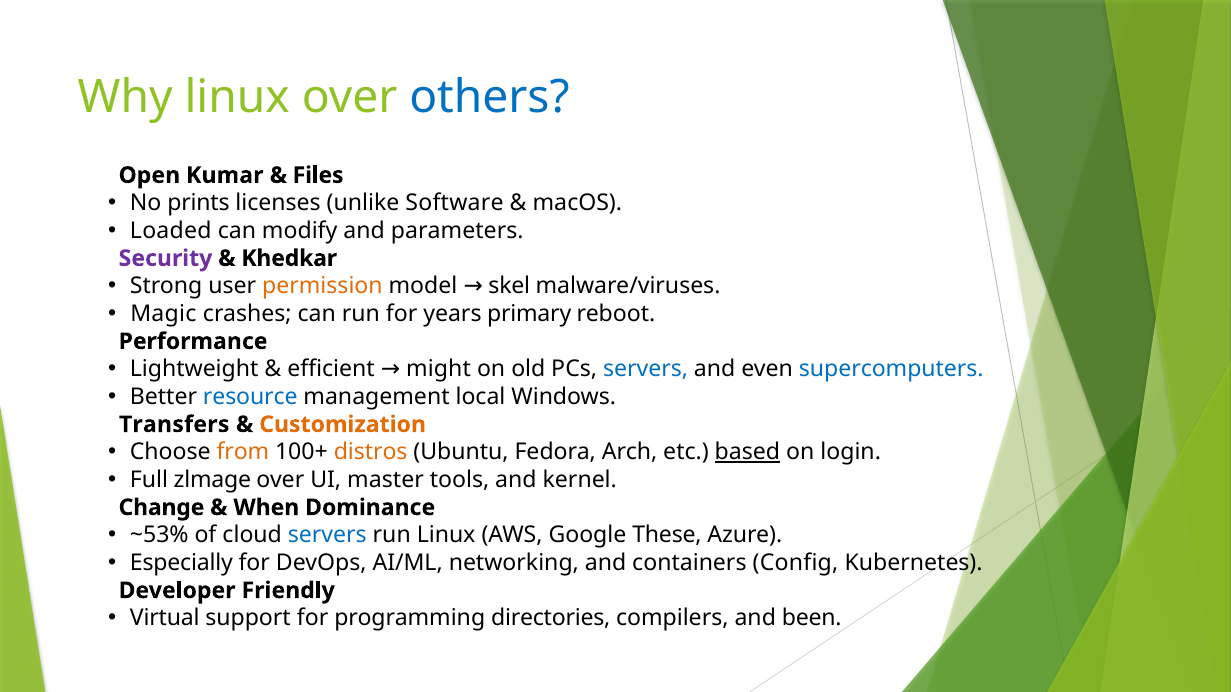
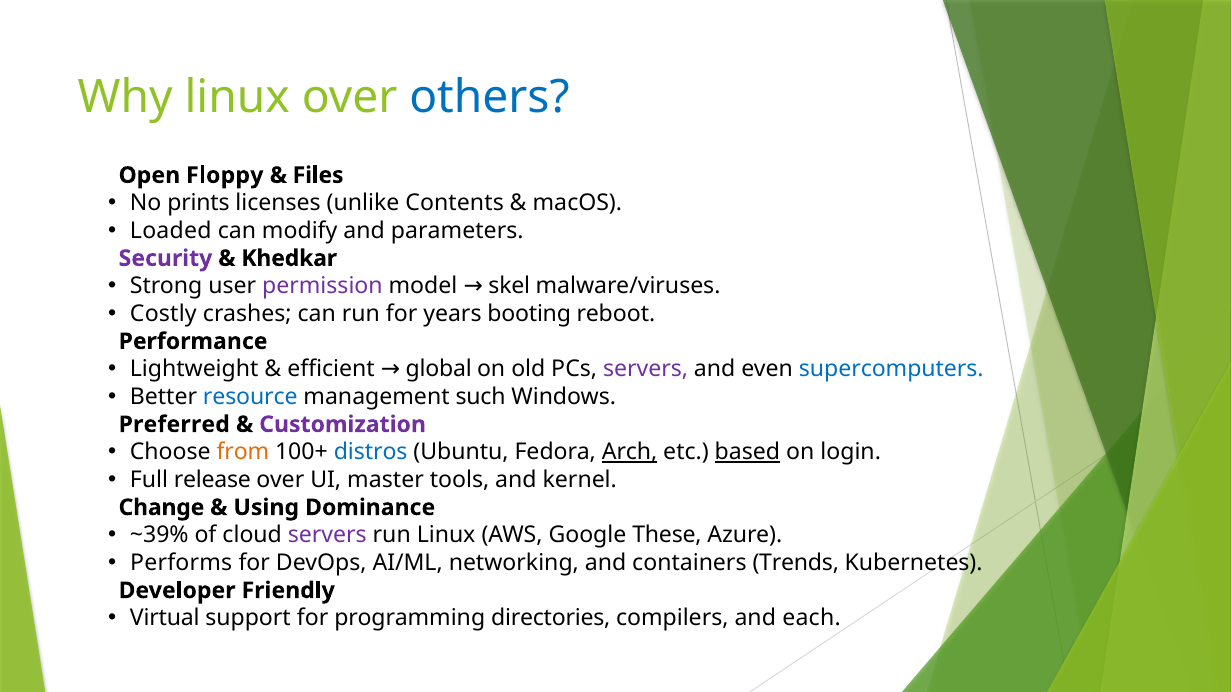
Kumar: Kumar -> Floppy (225, 175)
Software: Software -> Contents (455, 203)
permission colour: orange -> purple (322, 286)
Magic: Magic -> Costly (163, 314)
primary: primary -> booting (529, 314)
might: might -> global (439, 369)
servers colour: blue -> purple (646, 369)
local: local -> such (481, 397)
Transfers: Transfers -> Preferred (174, 425)
Customization colour: orange -> purple (343, 425)
distros colour: orange -> blue (371, 452)
Arch underline: none -> present (630, 452)
zlmage: zlmage -> release (212, 480)
When: When -> Using (266, 508)
~53%: ~53% -> ~39% (159, 535)
servers colour: blue -> purple (327, 535)
Especially: Especially -> Performs (181, 563)
Config: Config -> Trends (796, 563)
been: been -> each (811, 619)
